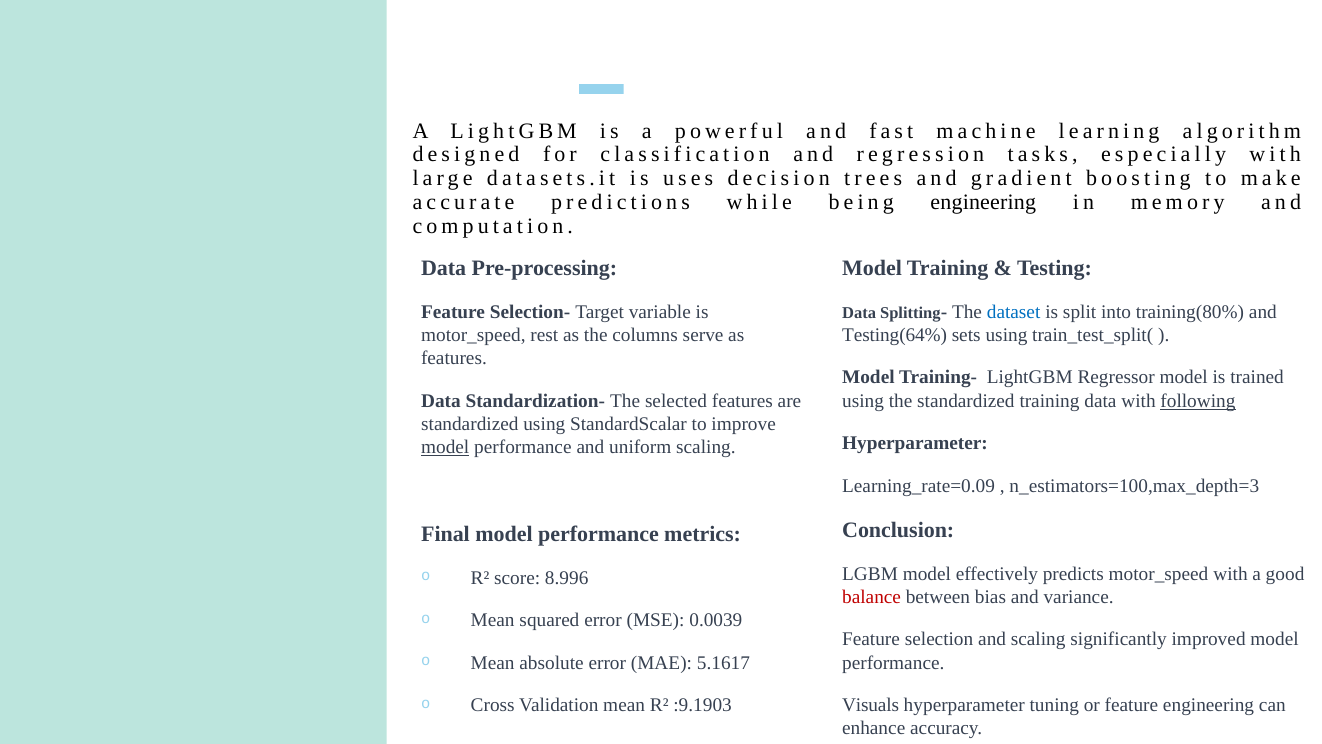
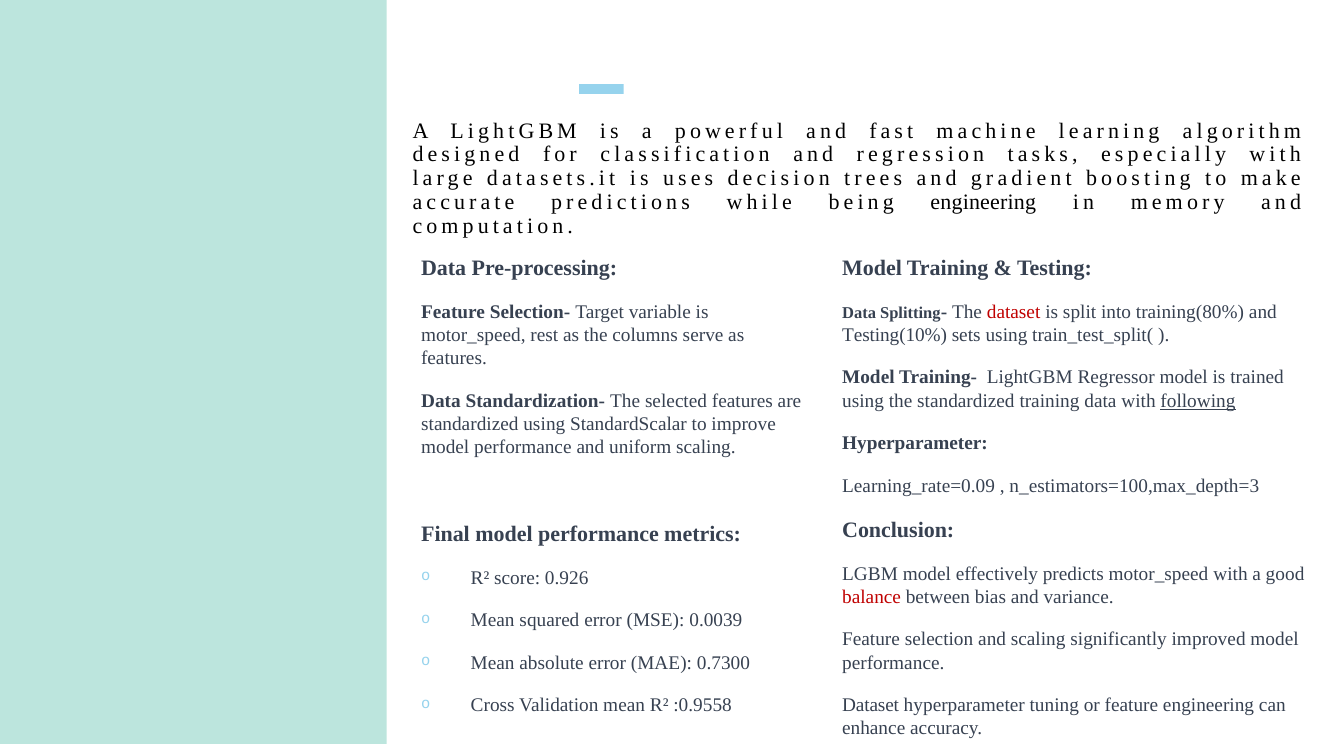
dataset colour: blue -> red (1014, 312)
Testing(64%: Testing(64% -> Testing(10% (895, 335)
model underline: present -> none (445, 447)
8.996: 8.996 -> 0.926 (567, 578)
5.1617: 5.1617 -> 0.7300 (723, 663)
Visuals: Visuals -> Dataset (871, 705)
:9.1903: :9.1903 -> :0.9558 (703, 705)
